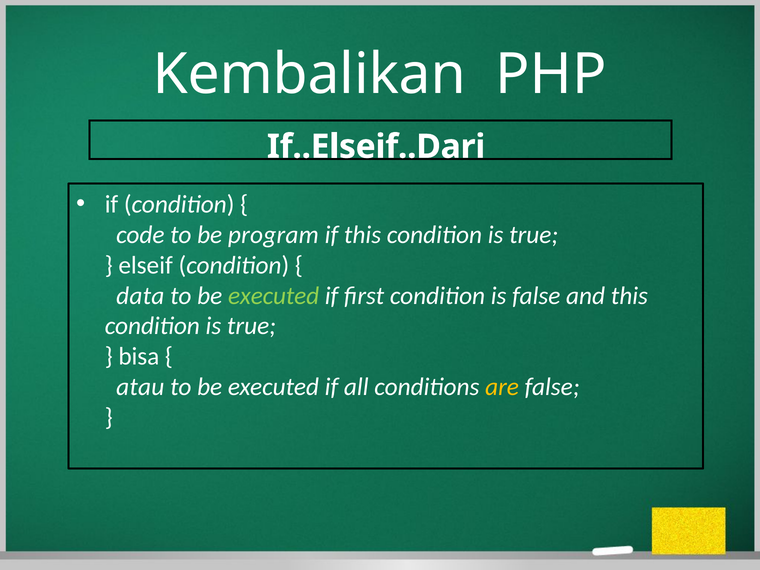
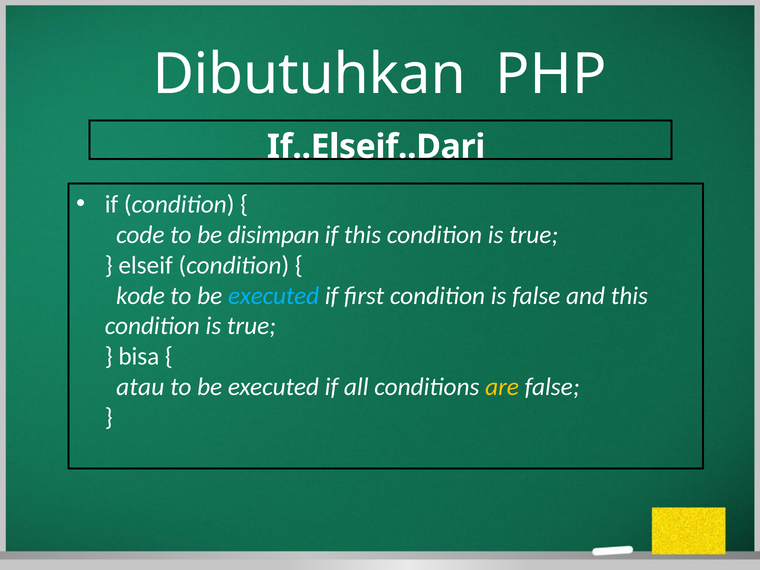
Kembalikan: Kembalikan -> Dibutuhkan (309, 74)
program: program -> disimpan (274, 235)
data: data -> kode (141, 296)
executed colour: light green -> light blue (274, 296)
